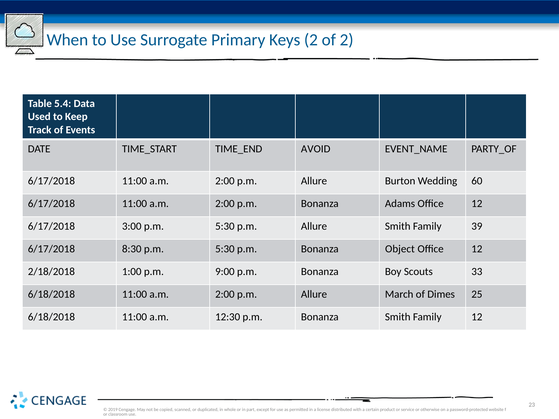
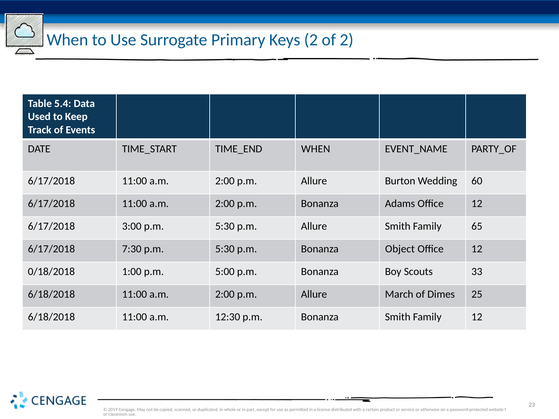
AVOID: AVOID -> WHEN (316, 149)
39: 39 -> 65 (477, 226)
8:30: 8:30 -> 7:30 (132, 249)
2/18/2018: 2/18/2018 -> 0/18/2018 (51, 272)
9:00: 9:00 -> 5:00 (225, 272)
